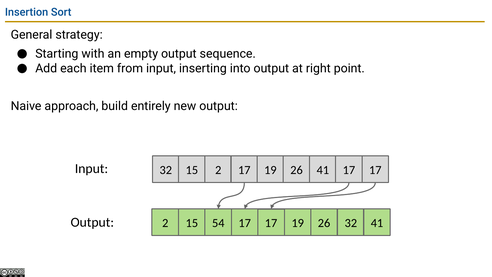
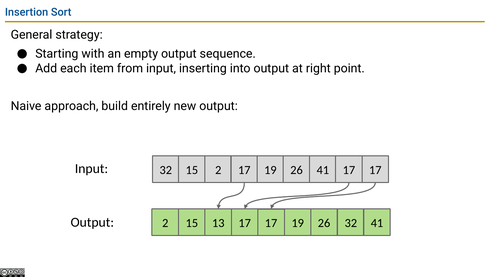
54: 54 -> 13 (218, 223)
